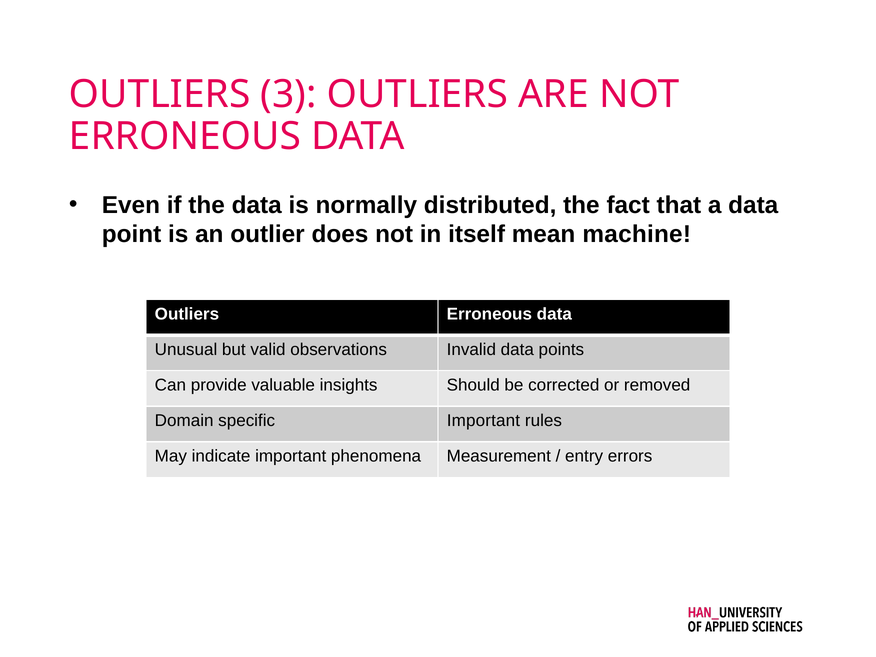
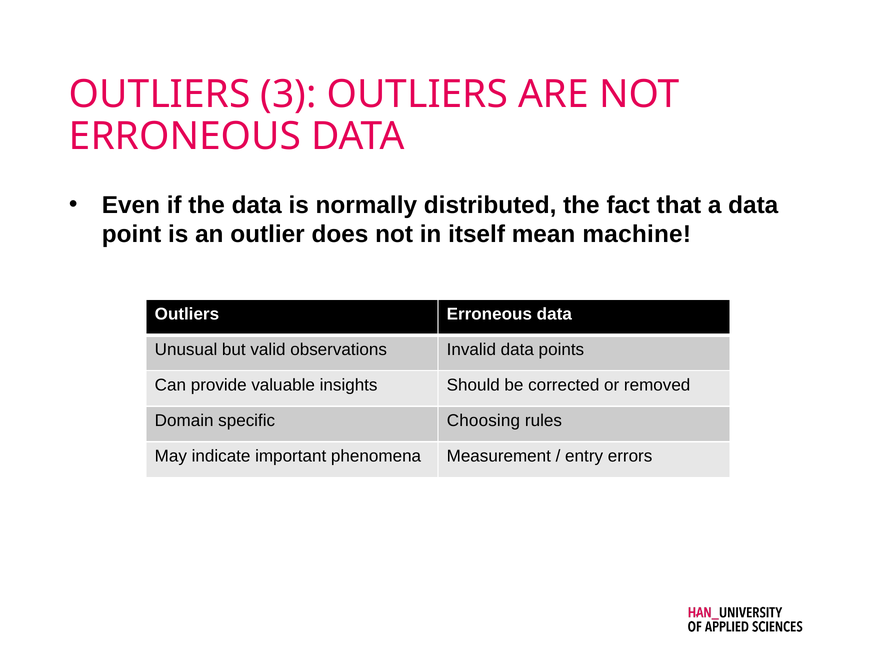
specific Important: Important -> Choosing (483, 420)
